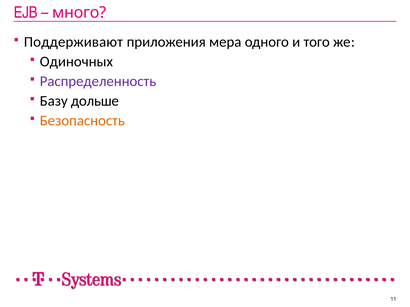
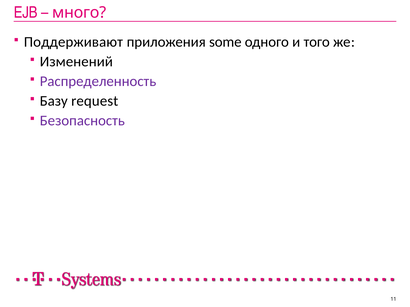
мера: мера -> some (225, 42)
Одиночных: Одиночных -> Изменений (76, 62)
дольше: дольше -> request (95, 101)
Безопасность colour: orange -> purple (82, 121)
